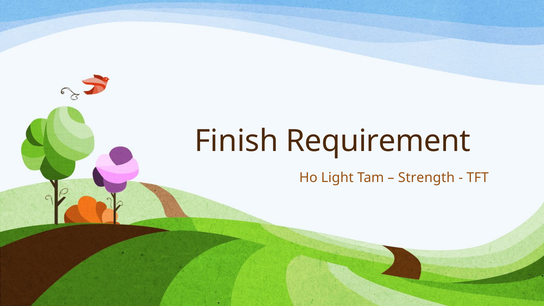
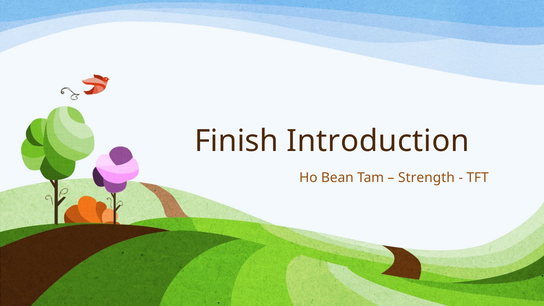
Requirement: Requirement -> Introduction (378, 141)
Light: Light -> Bean (337, 178)
